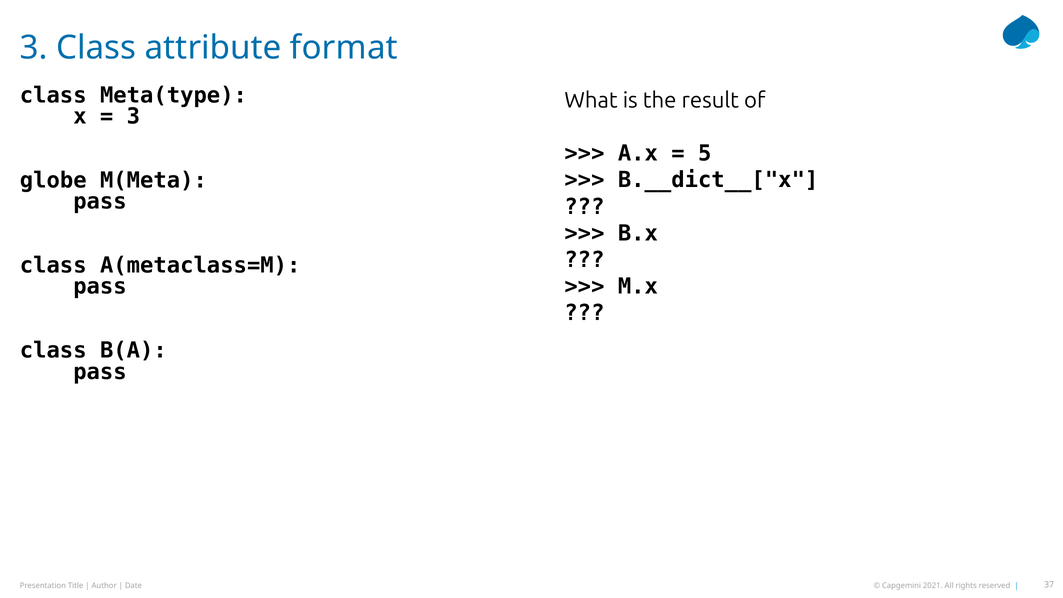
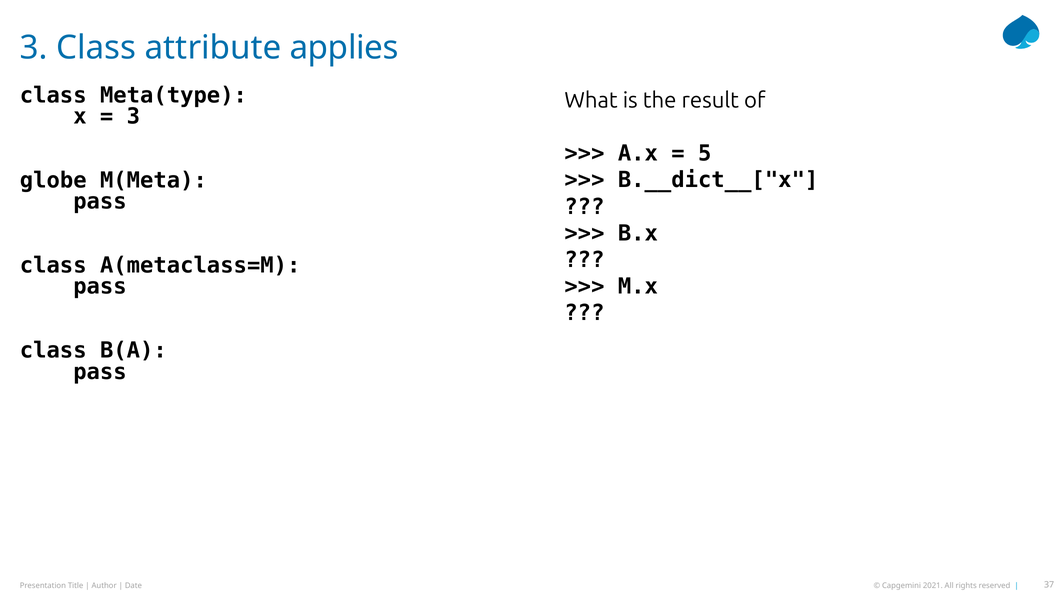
format: format -> applies (344, 48)
